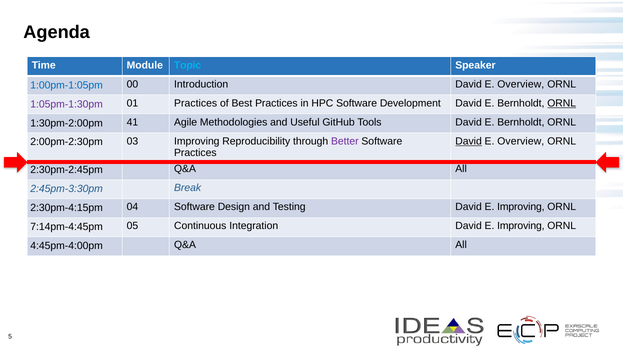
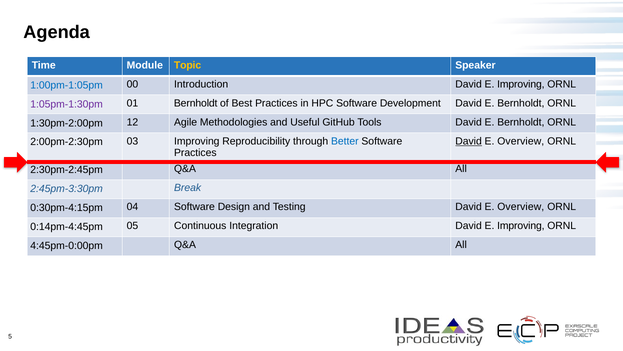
Topic colour: light blue -> yellow (188, 65)
Introduction David E Overview: Overview -> Improving (521, 84)
01 Practices: Practices -> Bernholdt (196, 103)
ORNL underline: present -> none (562, 103)
41: 41 -> 12 (132, 122)
Better colour: purple -> blue (345, 141)
2:30pm-4:15pm: 2:30pm-4:15pm -> 0:30pm-4:15pm (67, 208)
Testing David E Improving: Improving -> Overview (521, 207)
7:14pm-4:45pm: 7:14pm-4:45pm -> 0:14pm-4:45pm (67, 226)
4:45pm-4:00pm: 4:45pm-4:00pm -> 4:45pm-0:00pm (67, 245)
